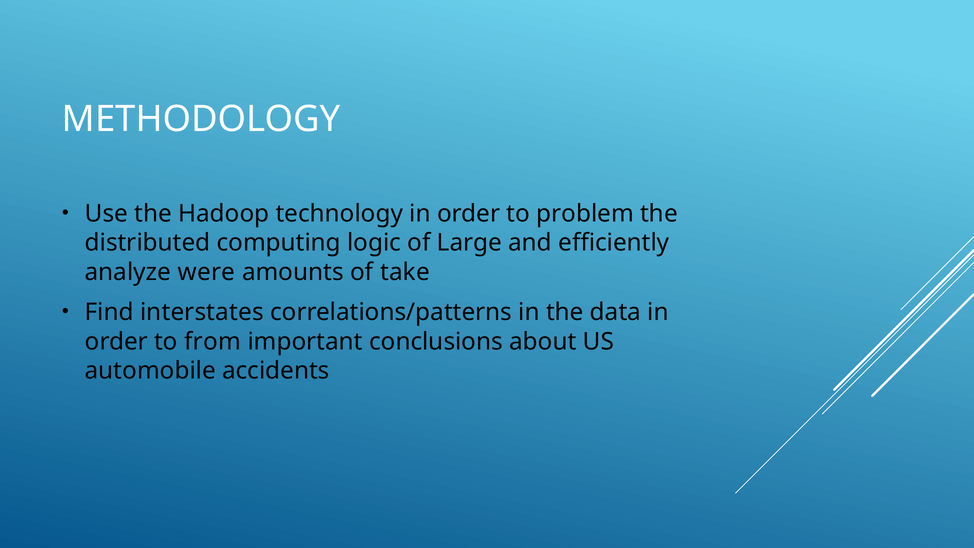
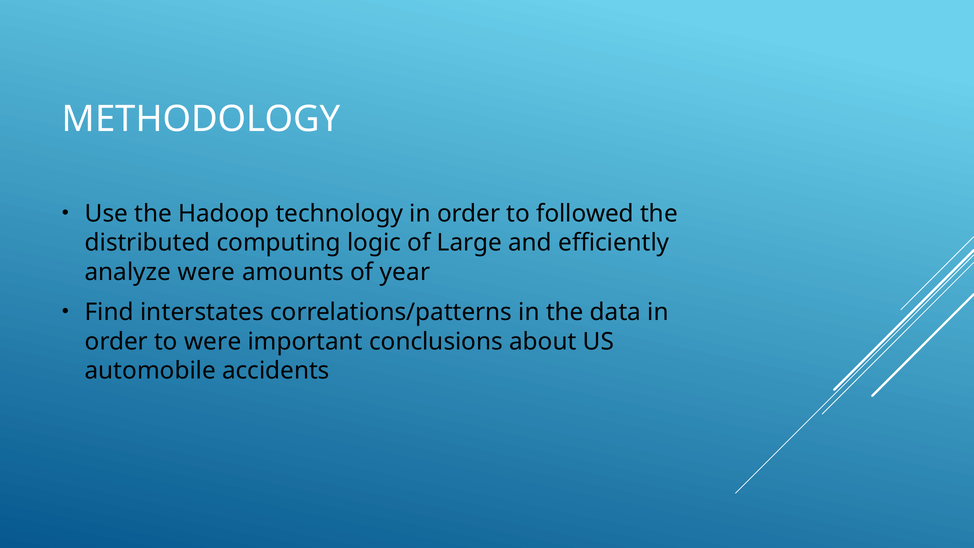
problem: problem -> followed (585, 214)
take: take -> year (405, 272)
to from: from -> were (213, 341)
